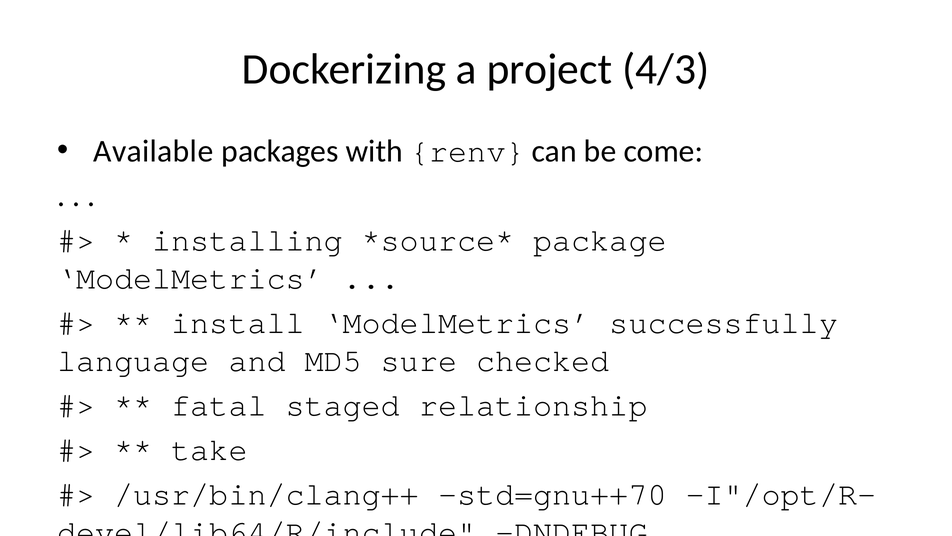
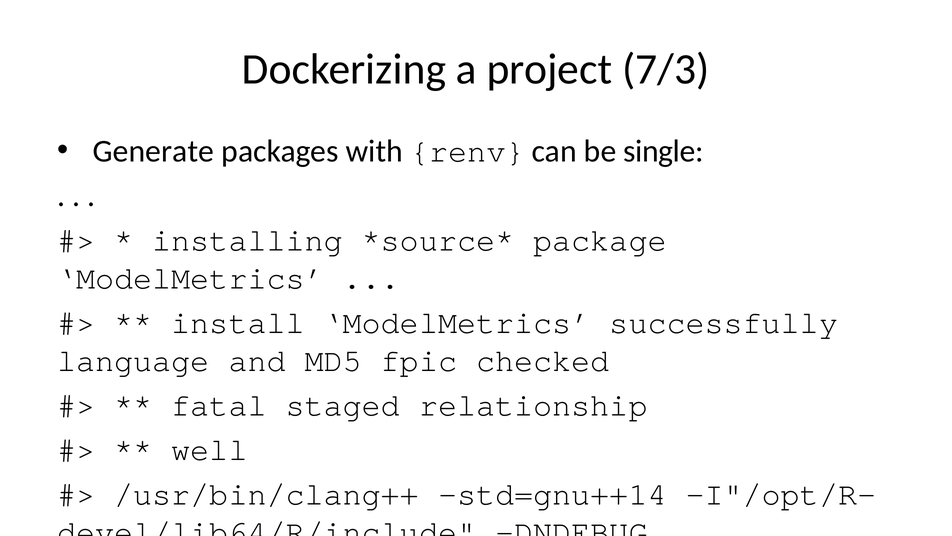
4/3: 4/3 -> 7/3 (666, 69)
Available: Available -> Generate (153, 151)
come: come -> single (663, 151)
MD5 sure: sure -> fpic (419, 360)
take: take -> well (209, 449)
std=gnu++70: std=gnu++70 -> std=gnu++14 (552, 494)
